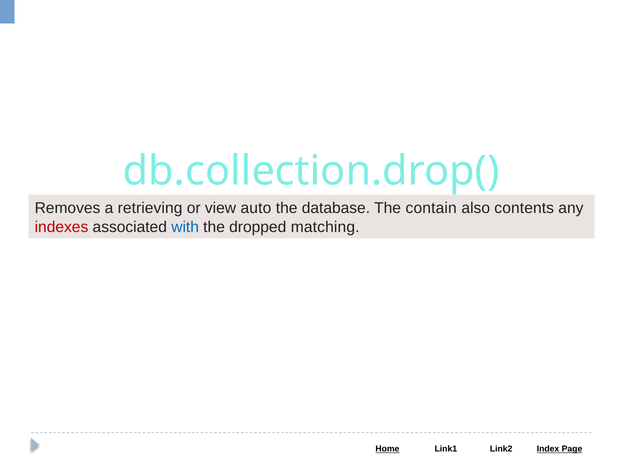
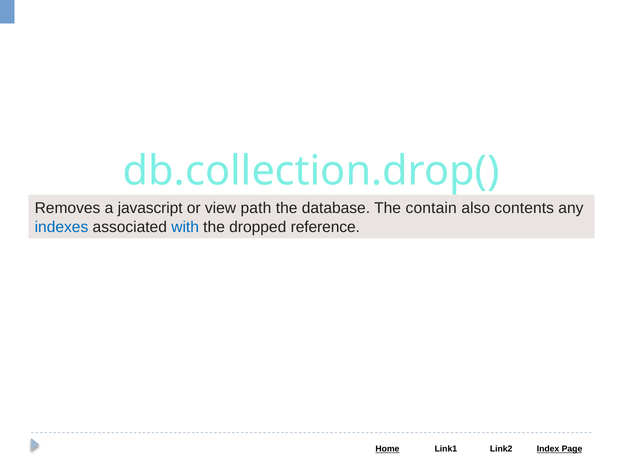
retrieving: retrieving -> javascript (150, 208)
auto: auto -> path (256, 208)
indexes colour: red -> blue (61, 227)
matching: matching -> reference (325, 227)
